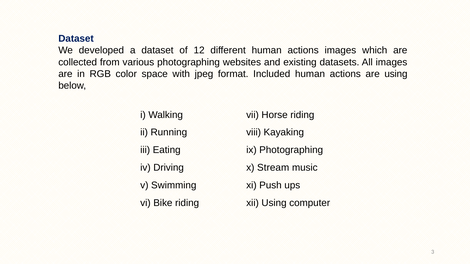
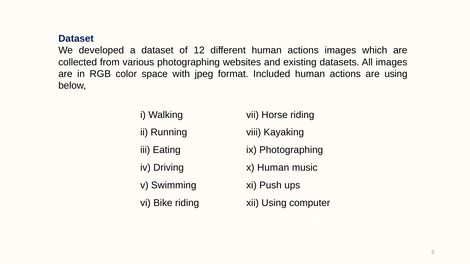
x Stream: Stream -> Human (273, 168)
